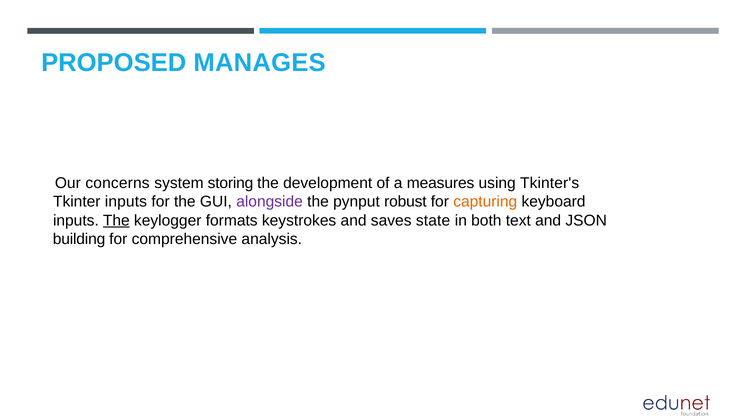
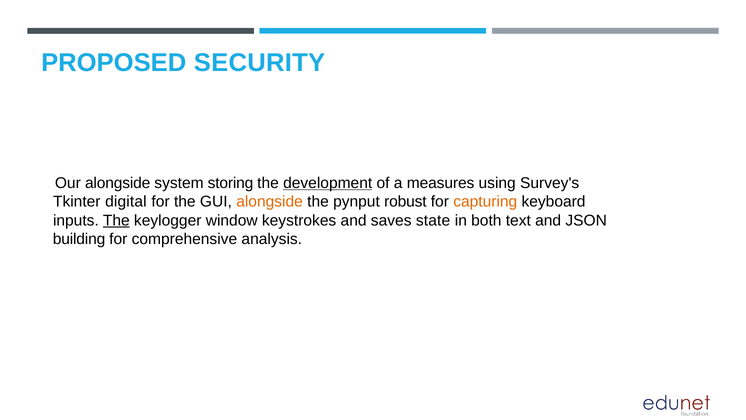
MANAGES: MANAGES -> SECURITY (260, 63)
concerns: concerns -> alongside (118, 183)
development underline: none -> present (328, 183)
Tkinter's: Tkinter's -> Survey's (550, 183)
Tkinter inputs: inputs -> digital (126, 202)
alongside colour: purple -> orange (270, 202)
formats: formats -> window (232, 220)
